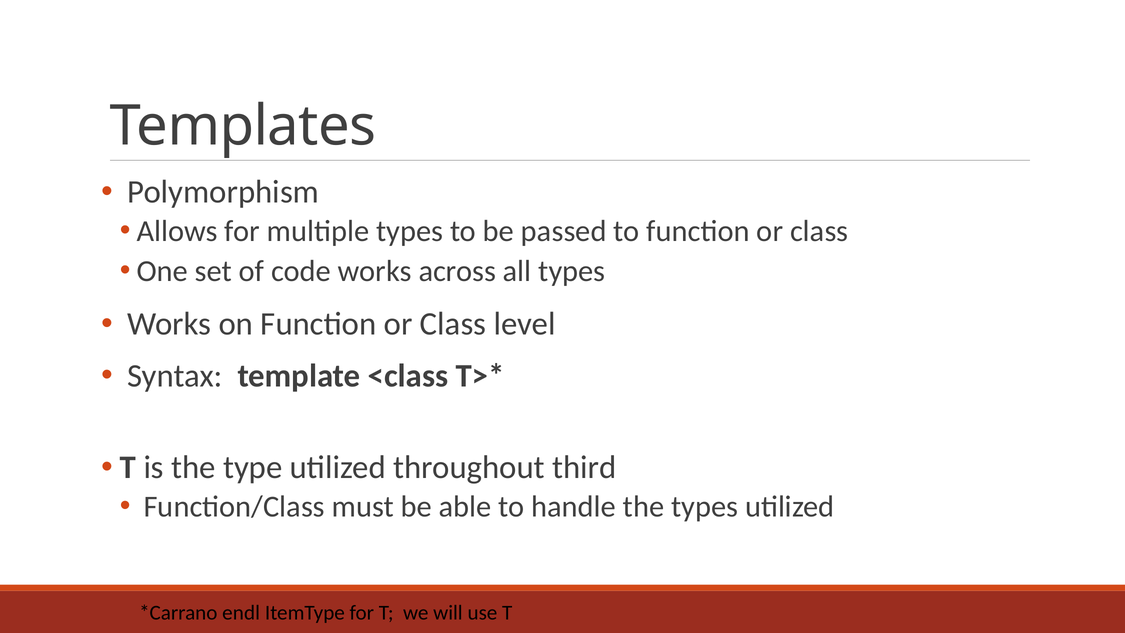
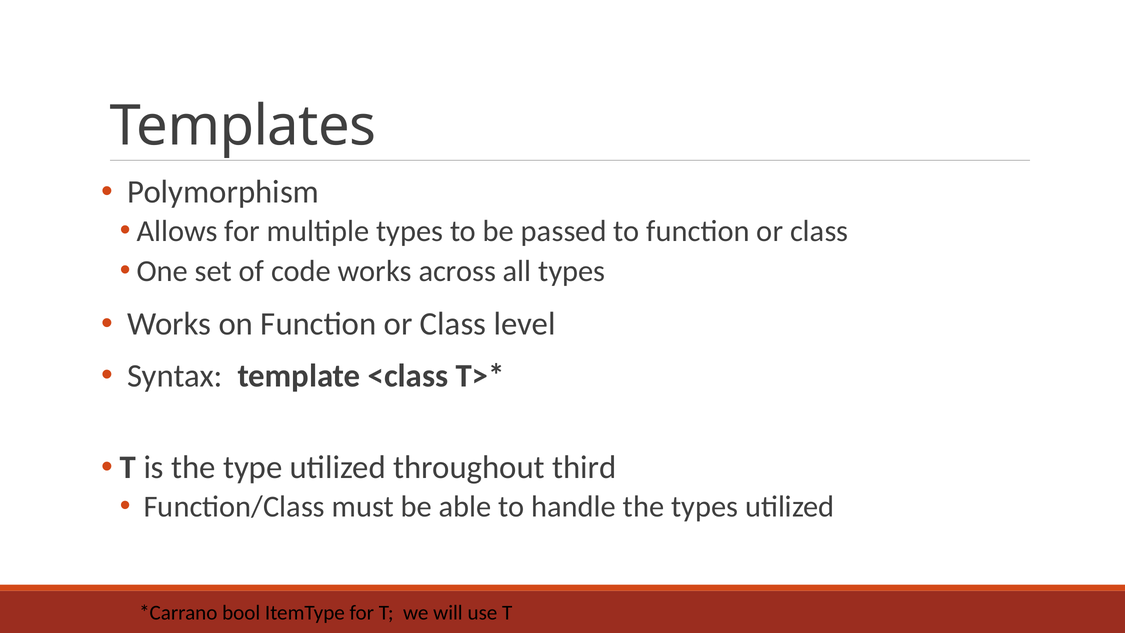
endl: endl -> bool (241, 613)
